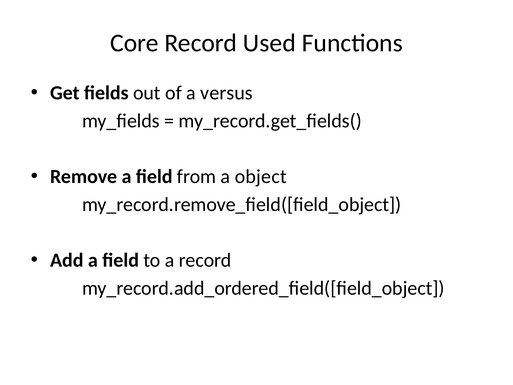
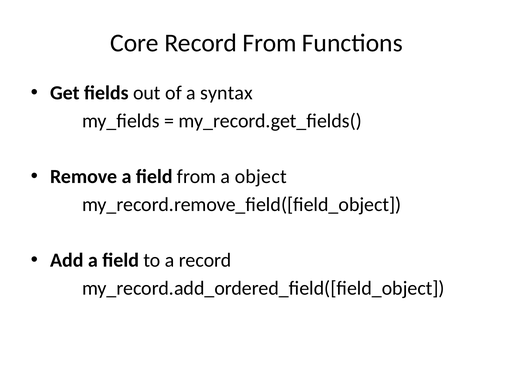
Record Used: Used -> From (270, 43)
versus: versus -> syntax (227, 93)
